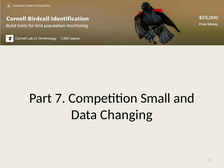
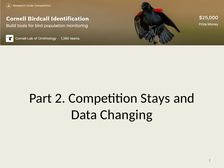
Part 7: 7 -> 2 (60, 98)
Small: Small -> Stays (155, 98)
